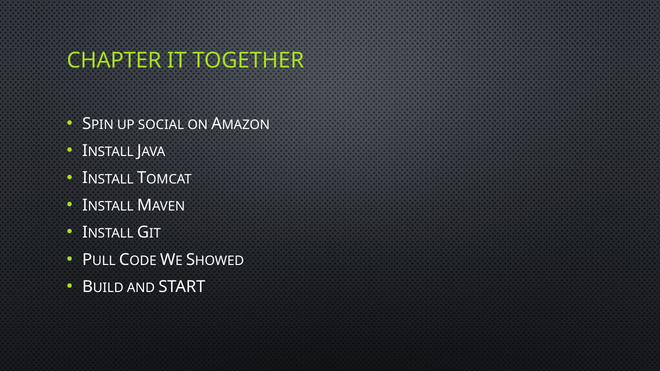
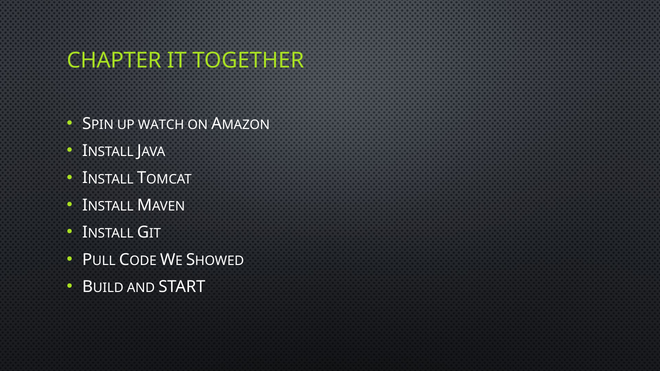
SOCIAL: SOCIAL -> WATCH (161, 125)
